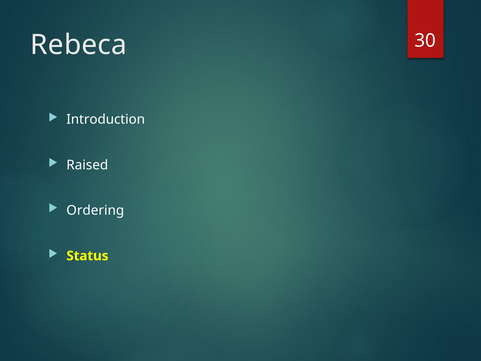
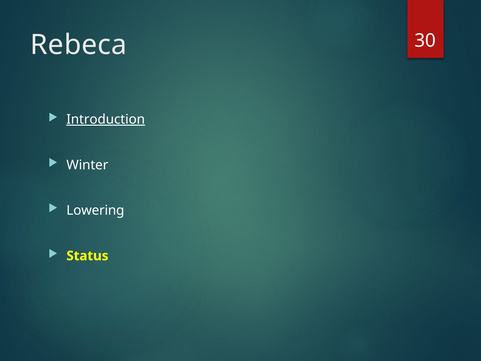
Introduction underline: none -> present (106, 119)
Raised: Raised -> Winter (87, 165)
Ordering: Ordering -> Lowering (95, 210)
